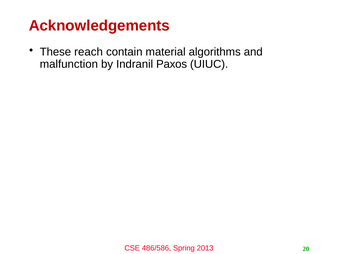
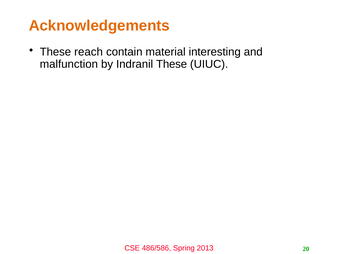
Acknowledgements colour: red -> orange (99, 26)
algorithms: algorithms -> interesting (215, 52)
Indranil Paxos: Paxos -> These (172, 64)
